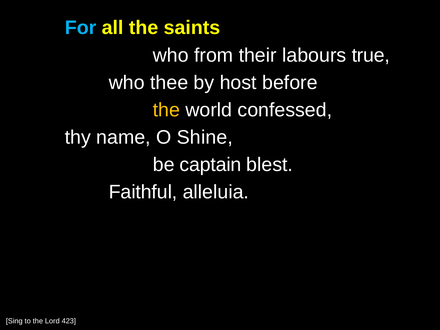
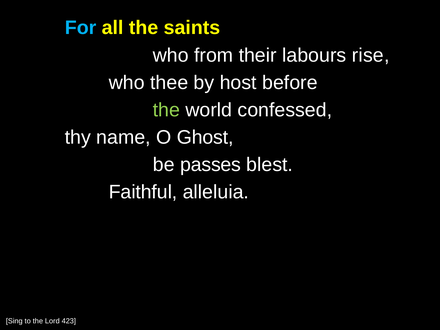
true: true -> rise (371, 55)
the colour: yellow -> light green (166, 110)
Shine: Shine -> Ghost (205, 137)
captain: captain -> passes (211, 165)
